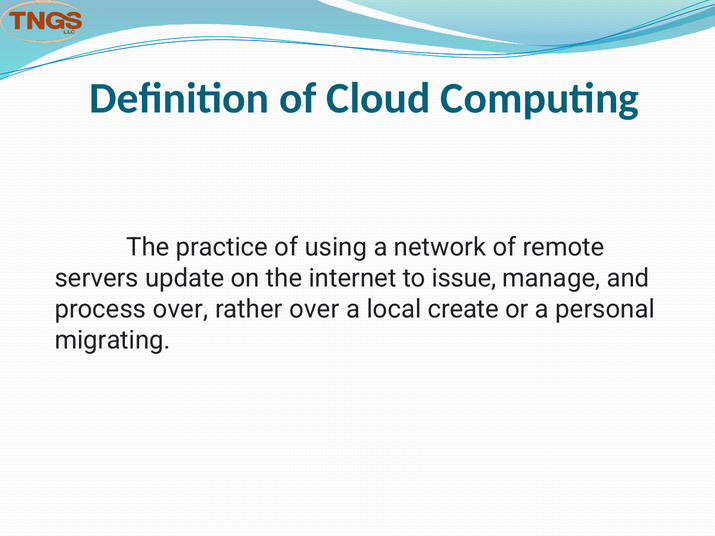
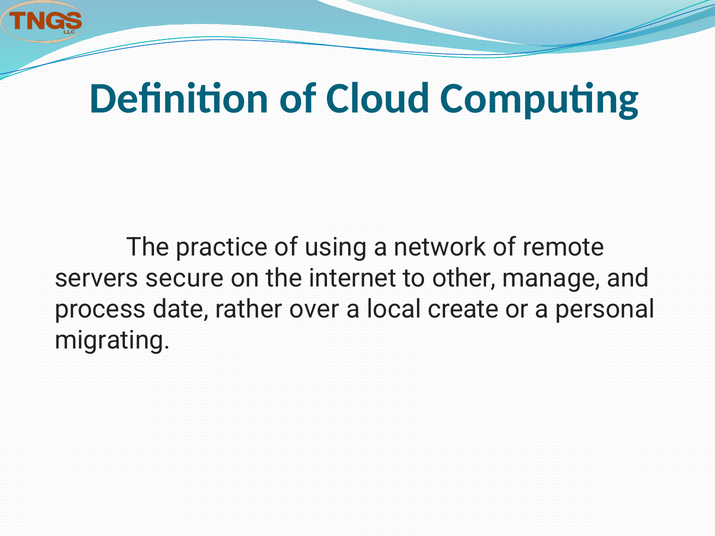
update: update -> secure (184, 278)
issue: issue -> other (464, 278)
process over: over -> date (181, 309)
